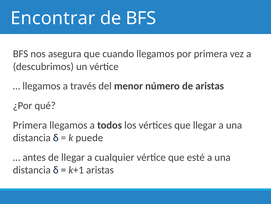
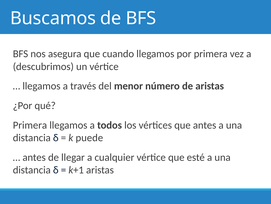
Encontrar: Encontrar -> Buscamos (53, 18)
que llegar: llegar -> antes (205, 125)
